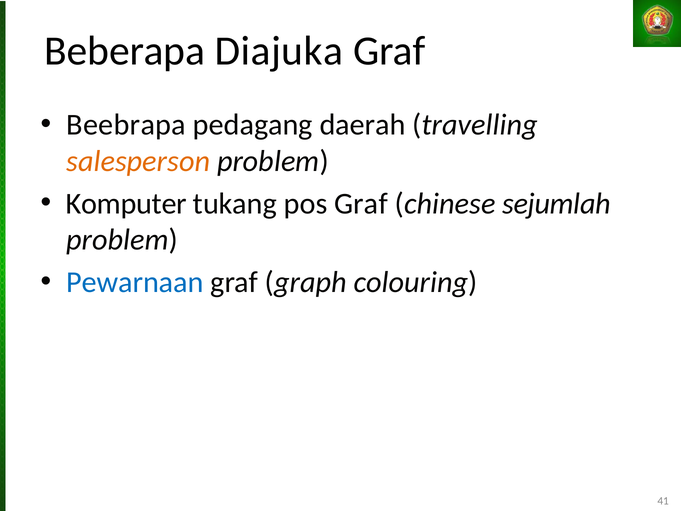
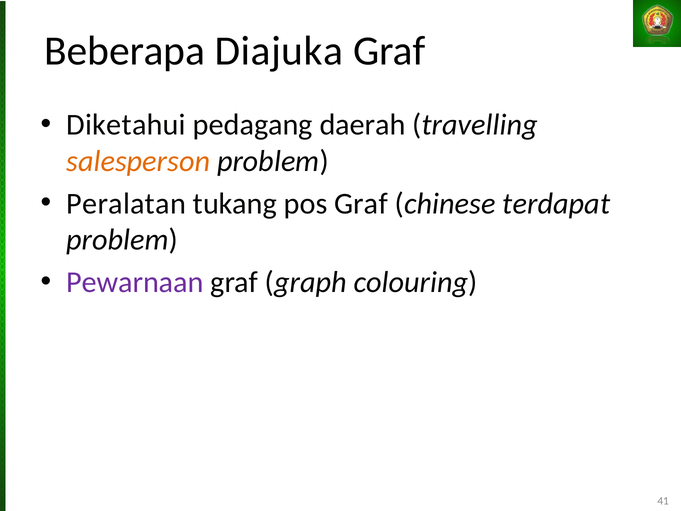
Beebrapa: Beebrapa -> Diketahui (126, 125)
Komputer: Komputer -> Peralatan (126, 203)
sejumlah: sejumlah -> terdapat (556, 203)
Pewarnaan colour: blue -> purple (135, 282)
